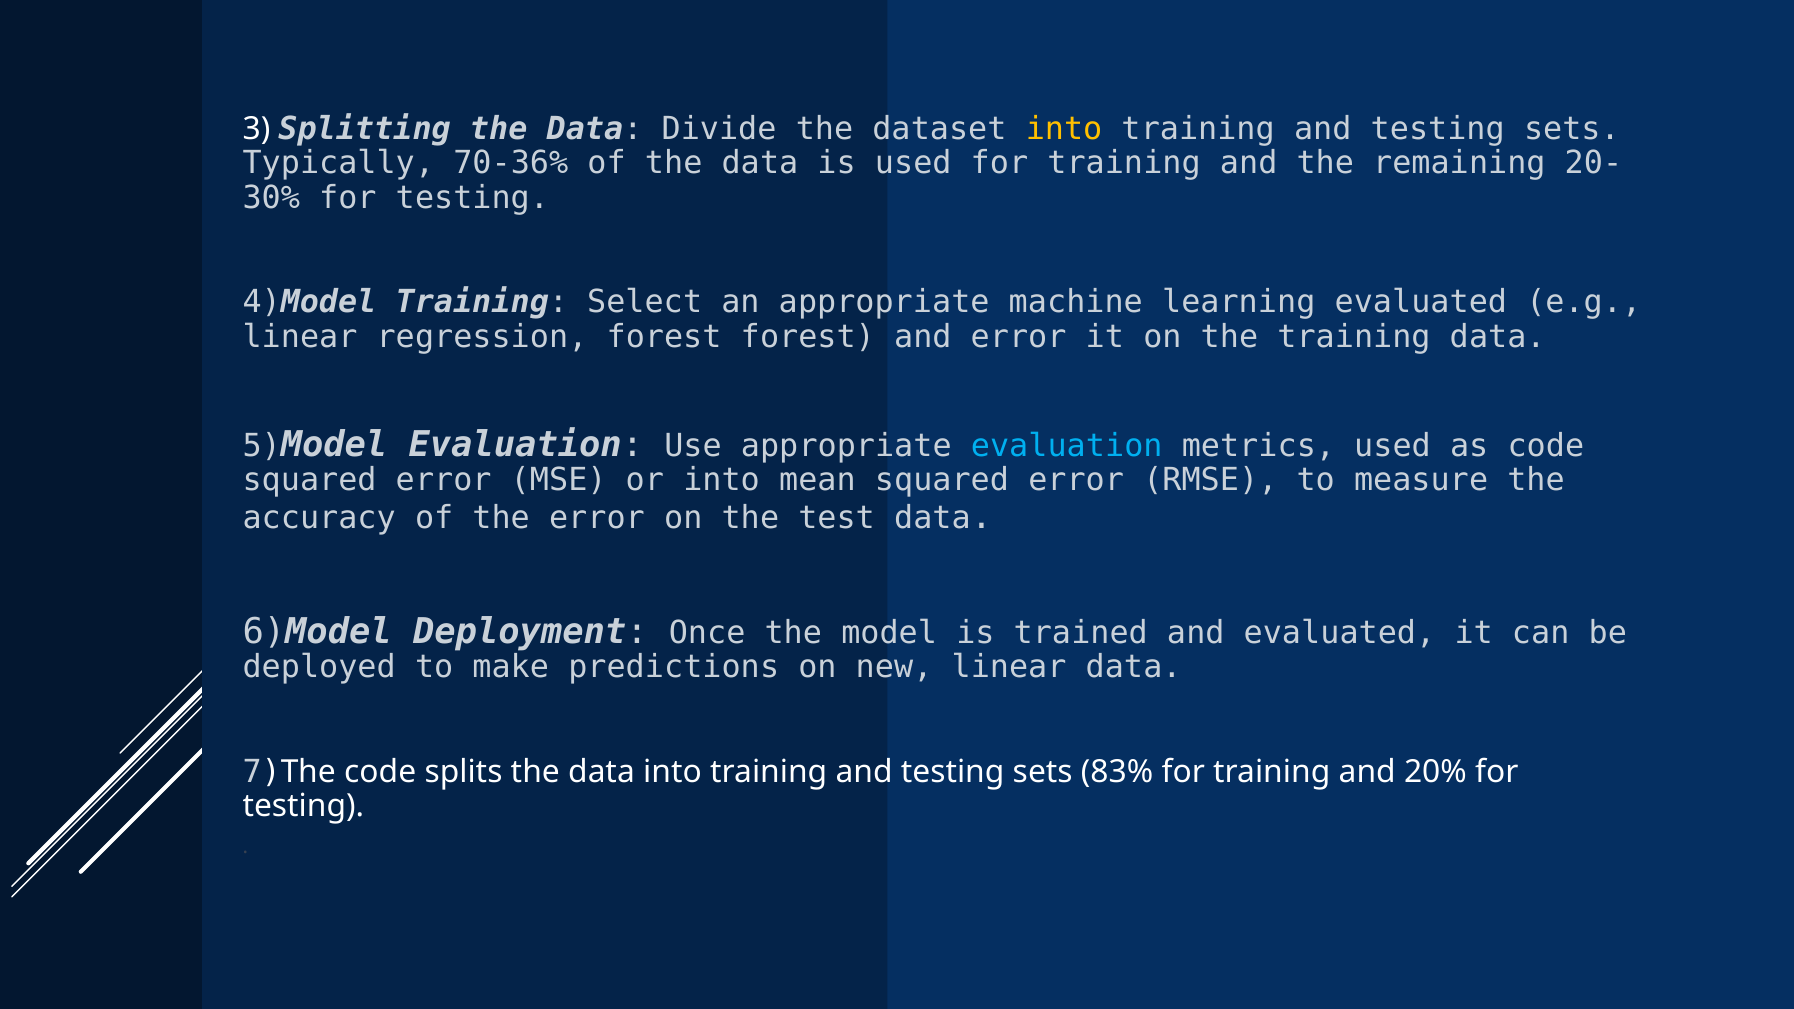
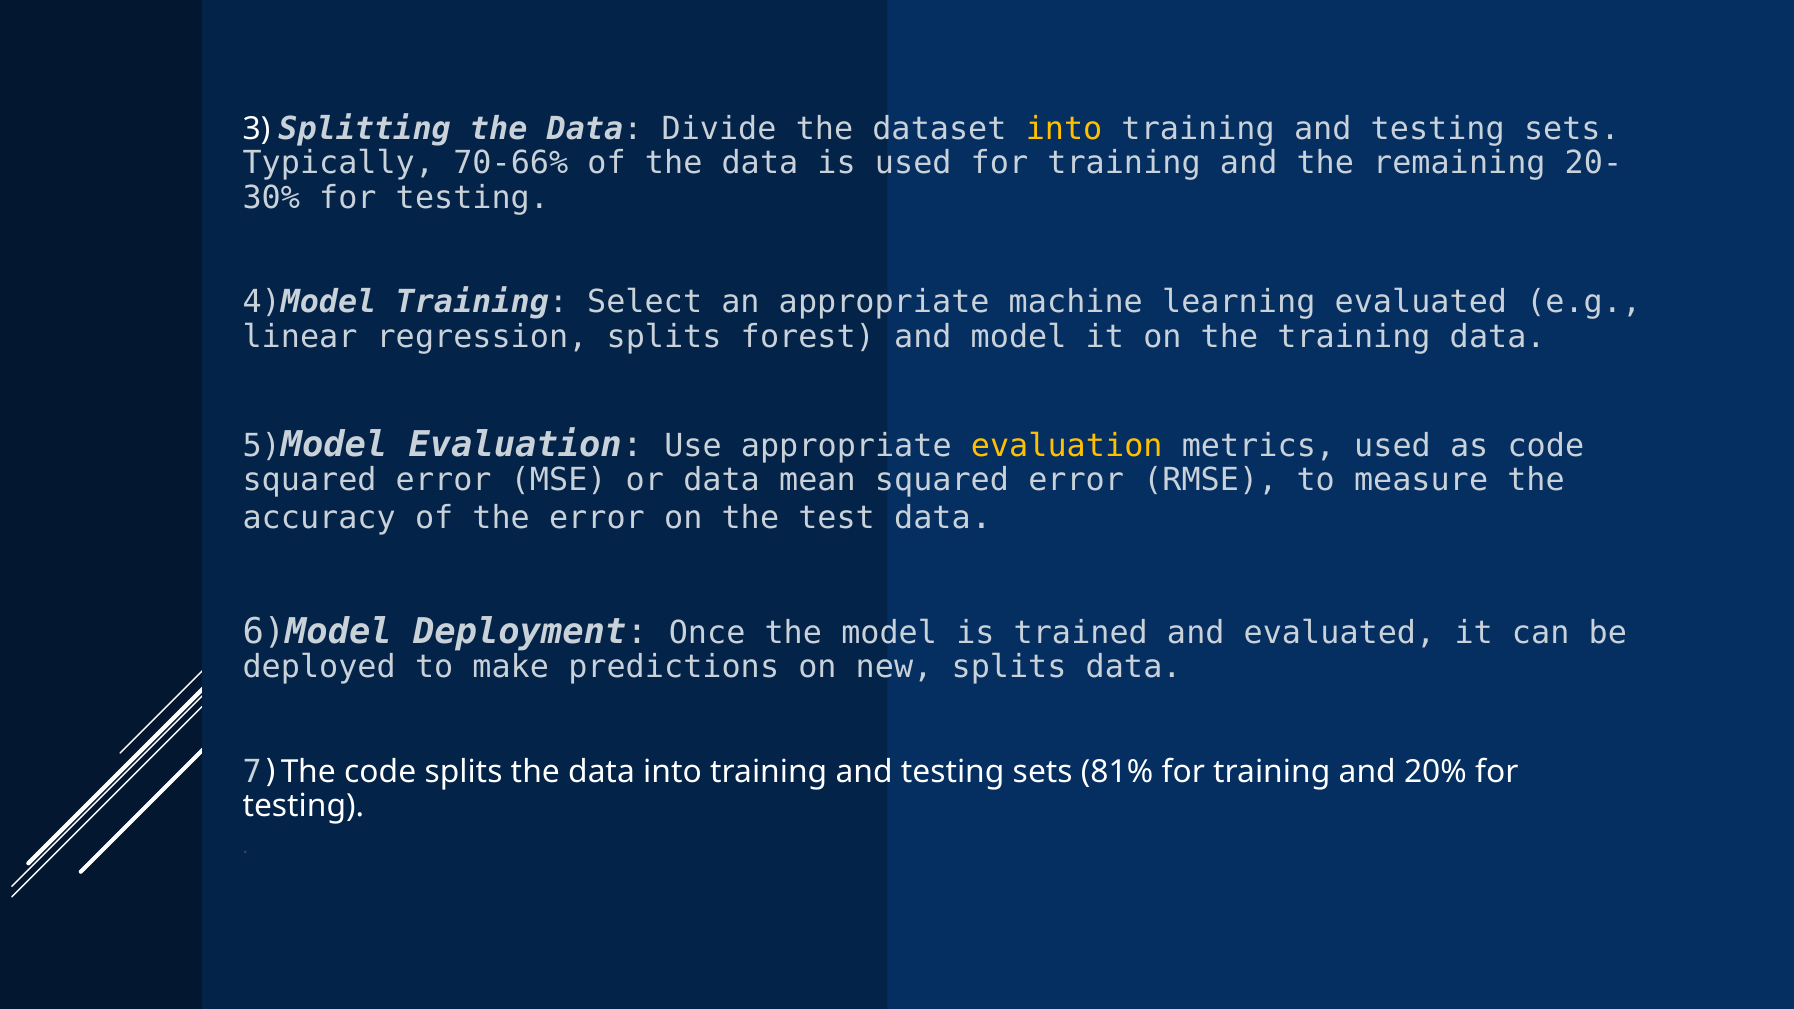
70-36%: 70-36% -> 70-66% (511, 163)
regression forest: forest -> splits (664, 337)
and error: error -> model (1019, 337)
evaluation colour: light blue -> yellow (1067, 446)
or into: into -> data (722, 480)
new linear: linear -> splits (1009, 667)
83%: 83% -> 81% (1117, 772)
